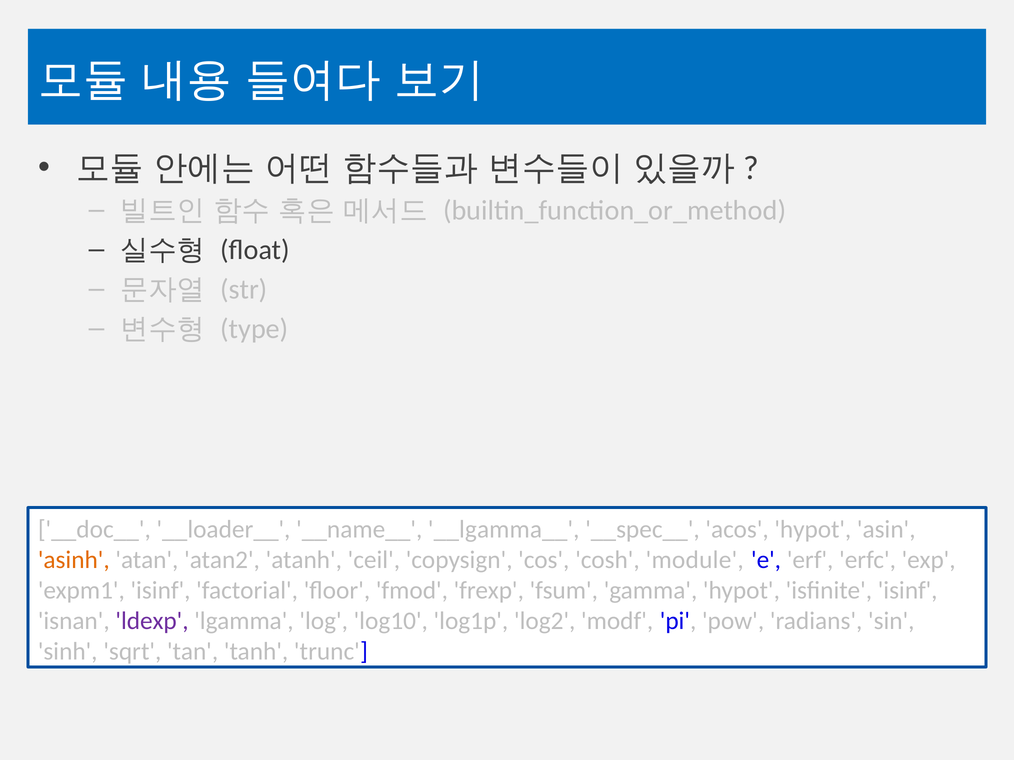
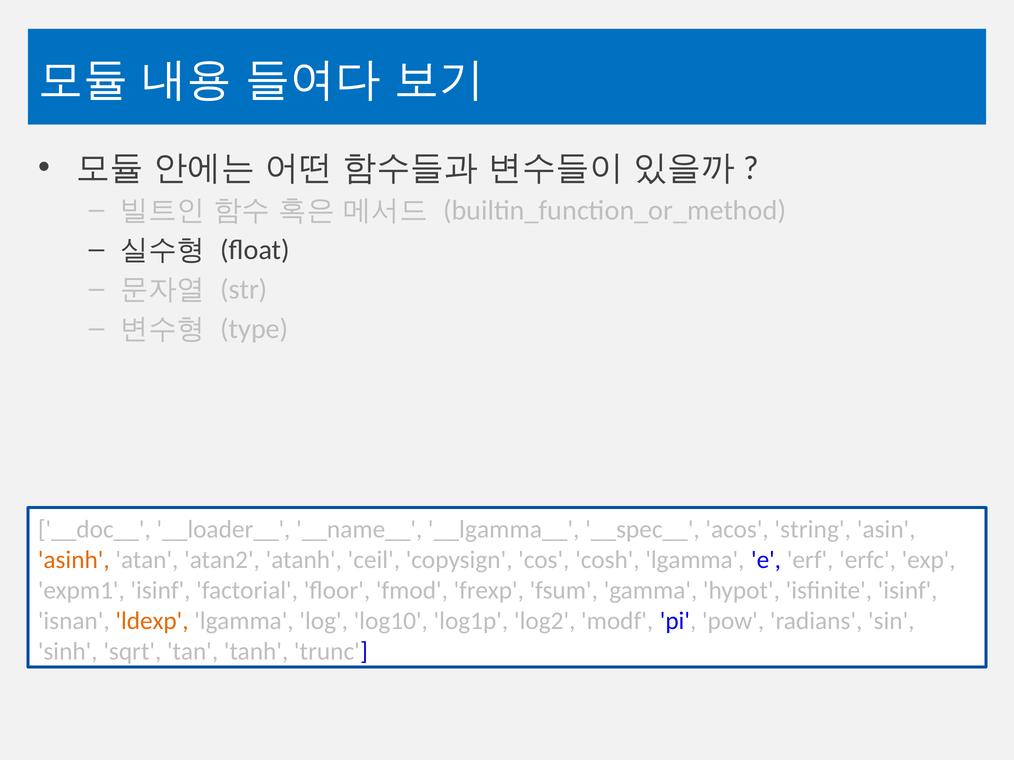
acos hypot: hypot -> string (813, 530)
cosh module: module -> lgamma (695, 560)
ldexp colour: purple -> orange (152, 621)
